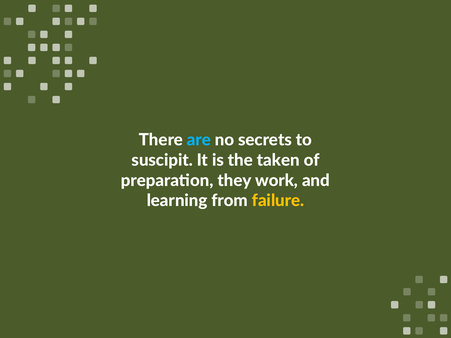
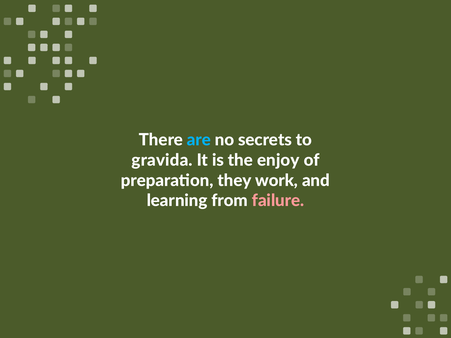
suscipit: suscipit -> gravida (162, 160)
taken: taken -> enjoy (278, 160)
failure colour: yellow -> pink (278, 201)
